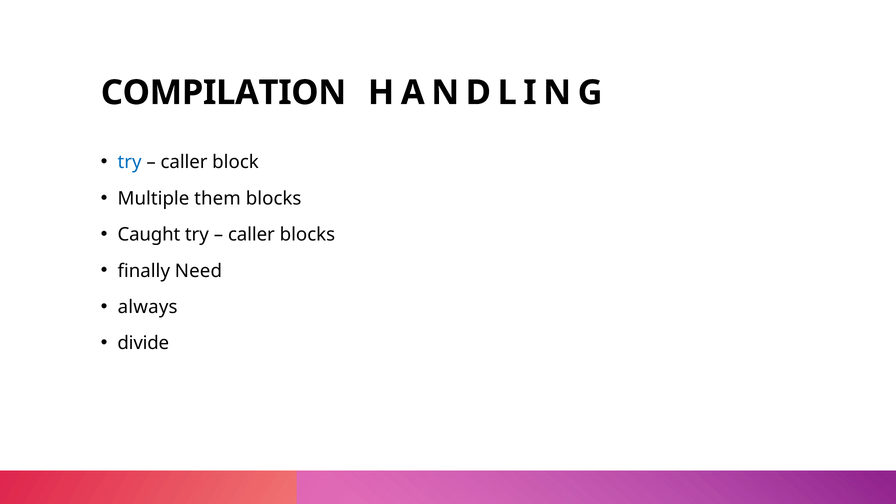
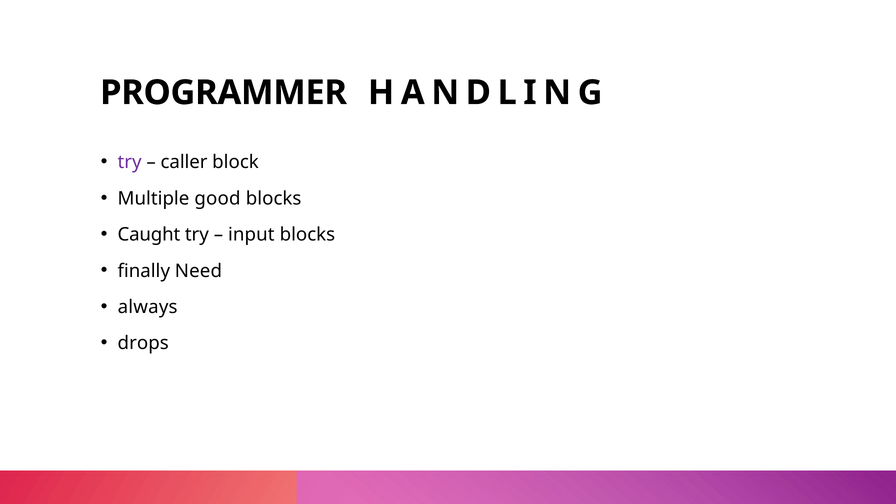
COMPILATION: COMPILATION -> PROGRAMMER (224, 93)
try colour: blue -> purple (130, 162)
them: them -> good (217, 198)
caller: caller -> input (251, 235)
divide: divide -> drops (143, 343)
